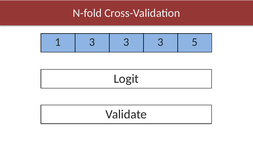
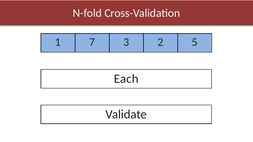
1 3: 3 -> 7 (92, 42)
3: 3 -> 2 (161, 42)
Logit: Logit -> Each (126, 79)
